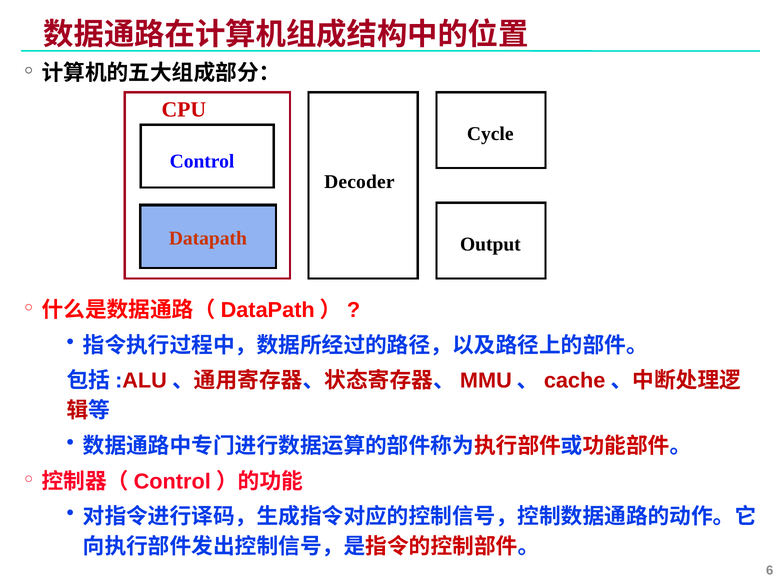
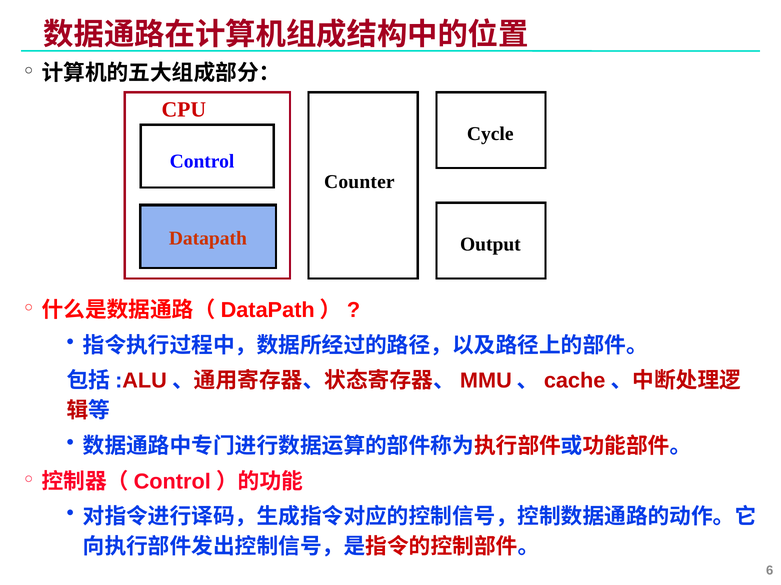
Decoder: Decoder -> Counter (359, 182)
